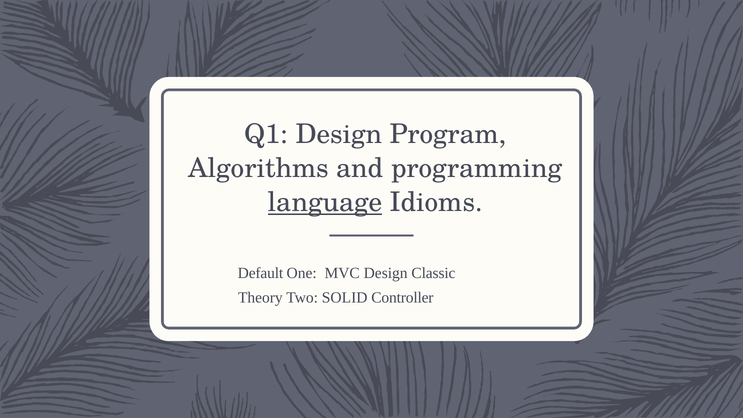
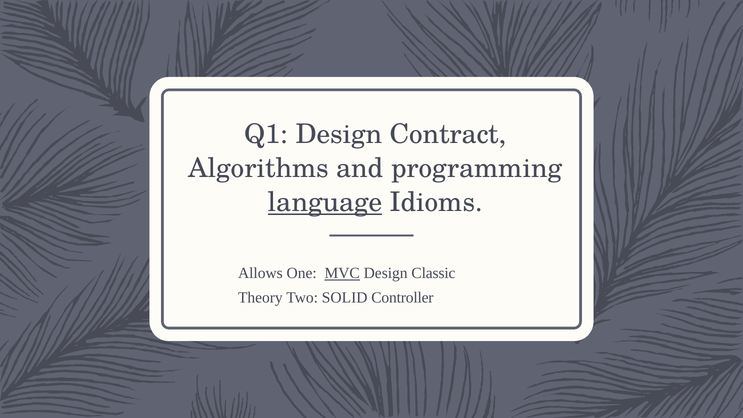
Program: Program -> Contract (448, 134)
Default: Default -> Allows (260, 273)
MVC underline: none -> present (342, 273)
